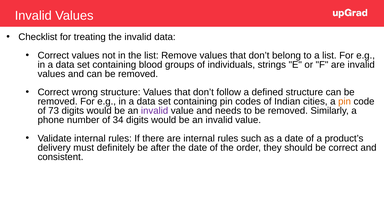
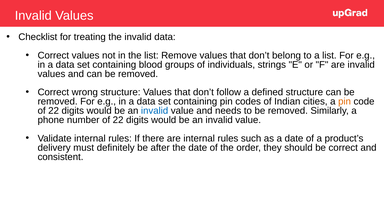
73: 73 -> 22 (54, 111)
invalid colour: purple -> blue (155, 111)
number of 34: 34 -> 22 (118, 120)
